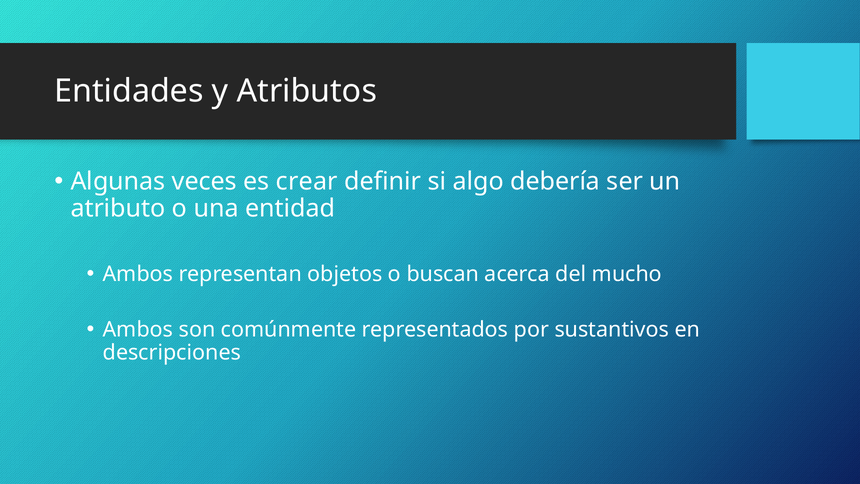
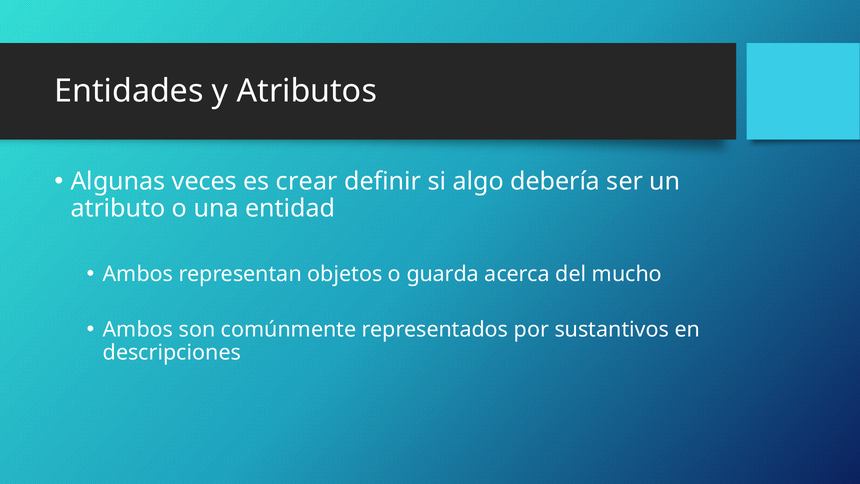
buscan: buscan -> guarda (443, 274)
